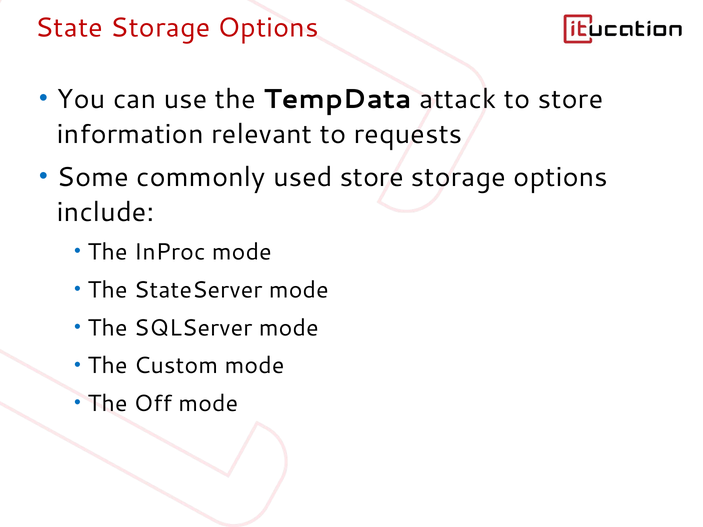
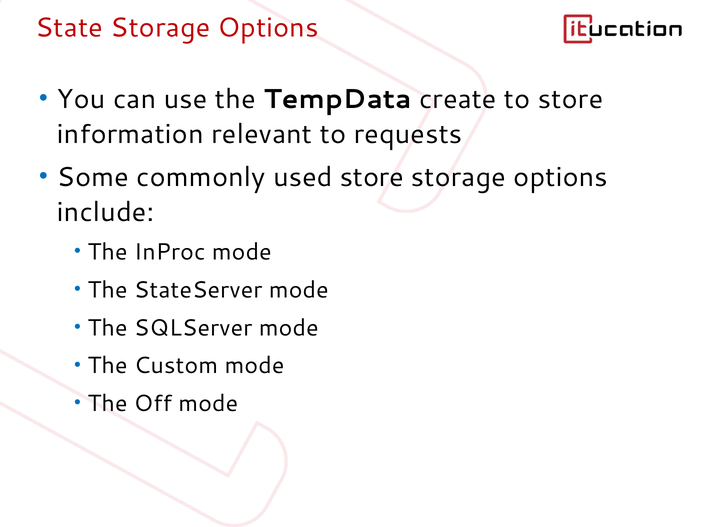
attack: attack -> create (458, 99)
